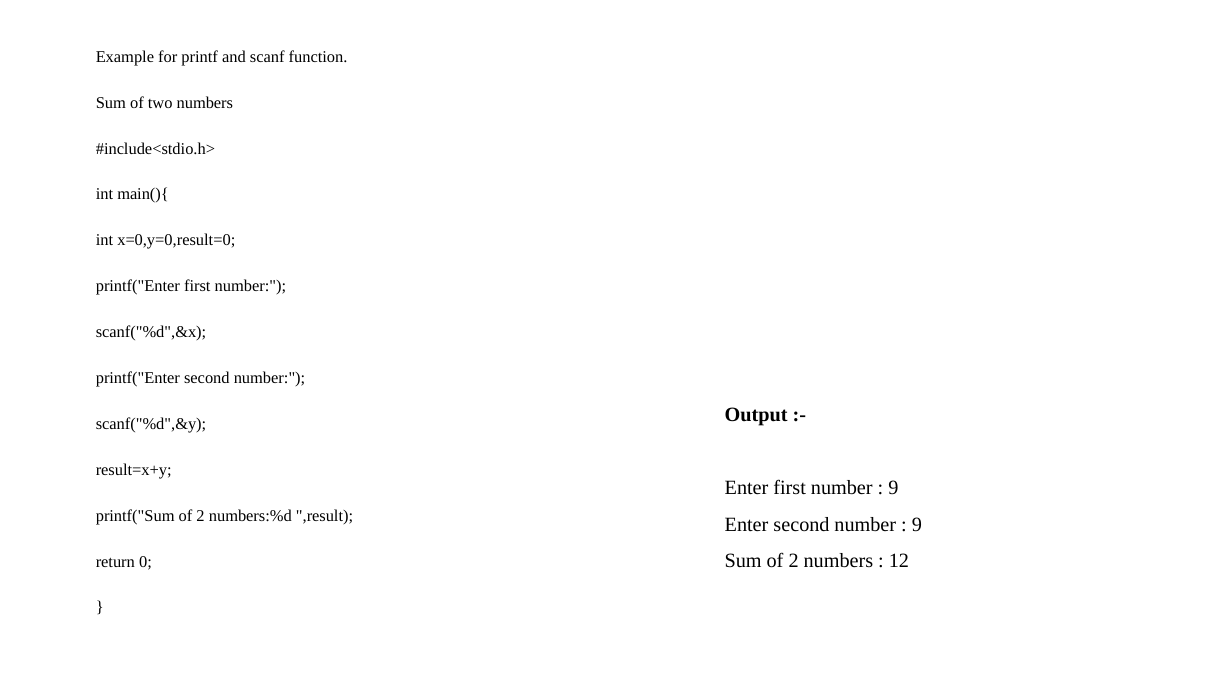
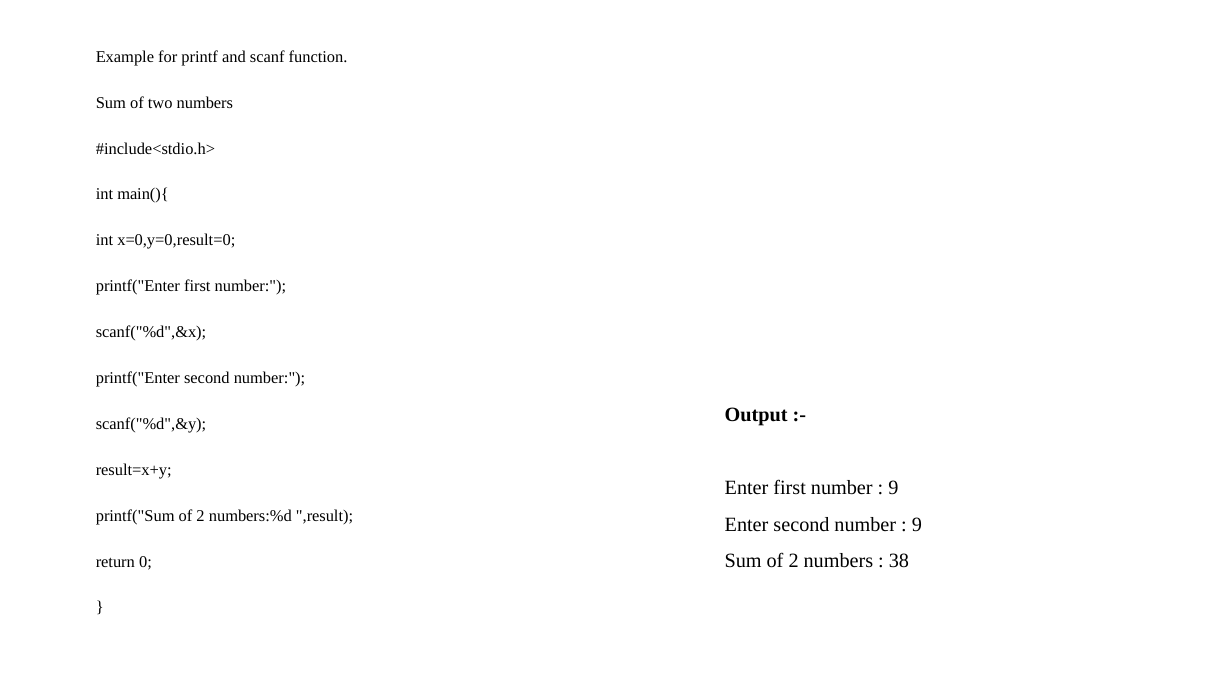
12: 12 -> 38 (899, 561)
